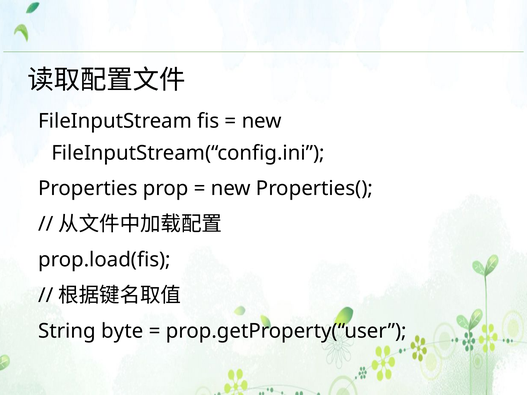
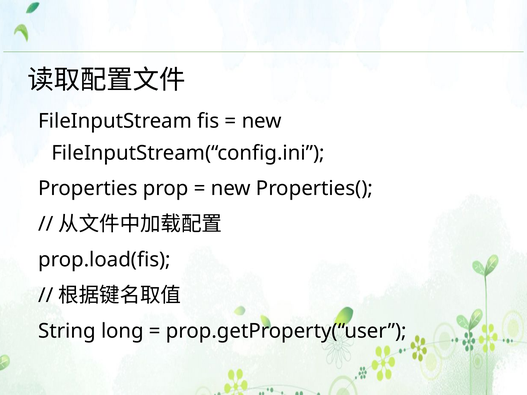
byte: byte -> long (122, 331)
